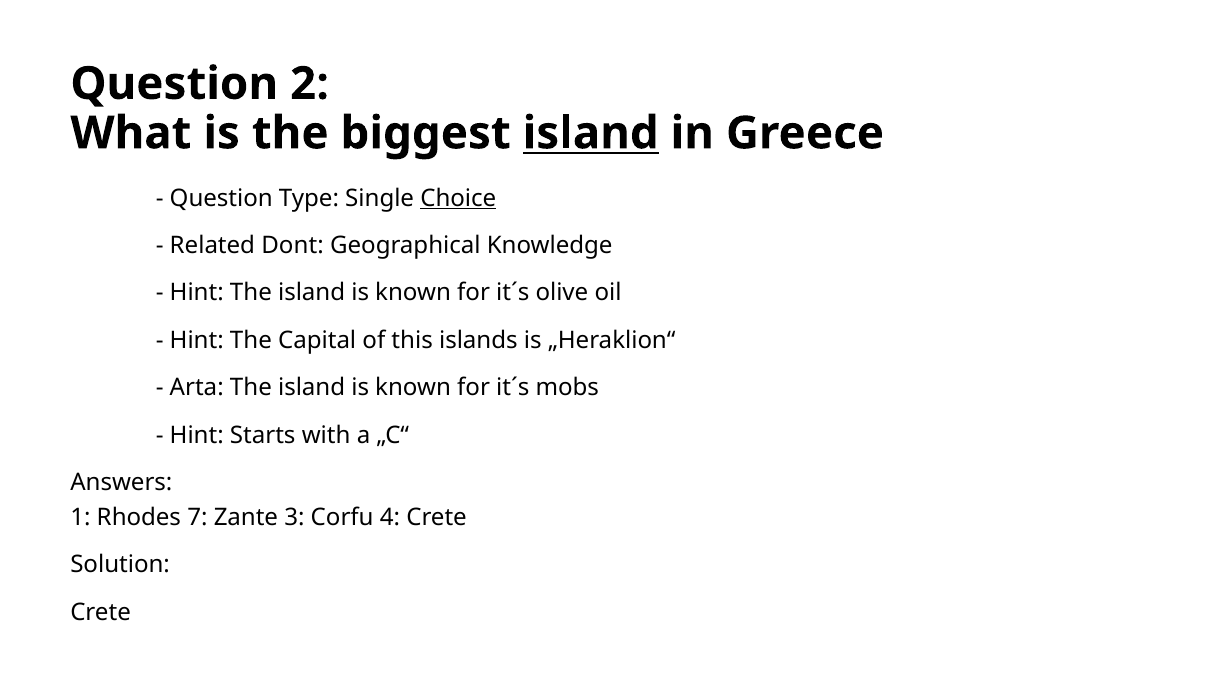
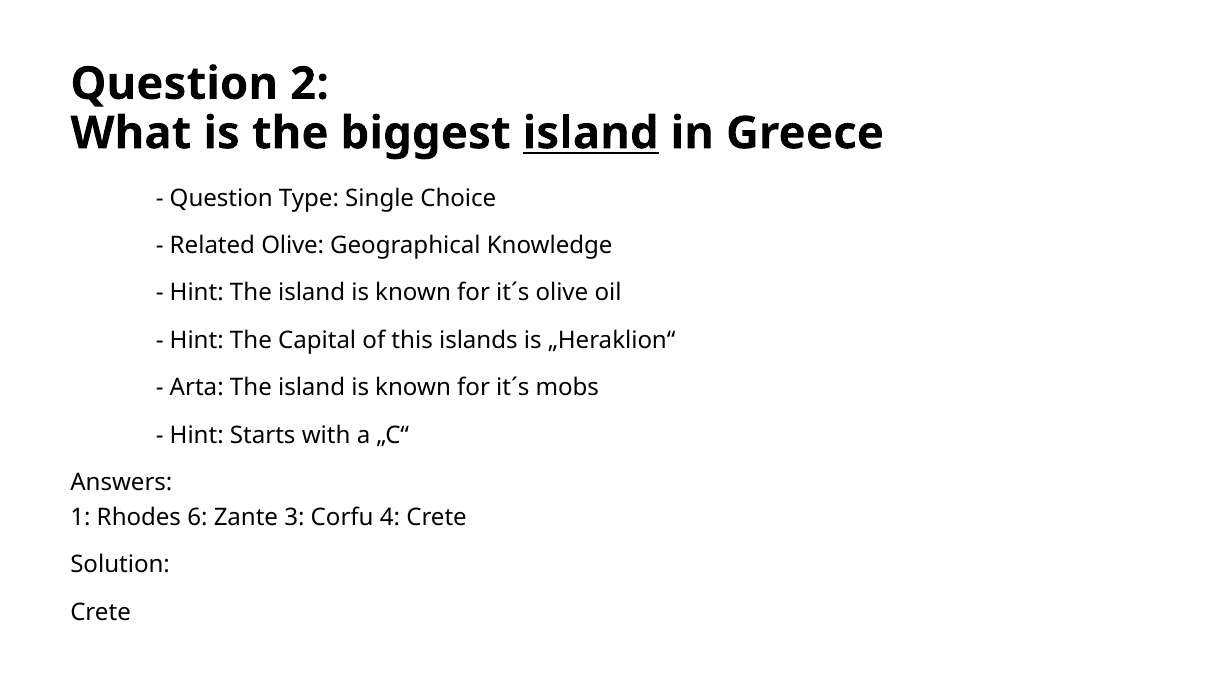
Choice underline: present -> none (458, 198)
Related Dont: Dont -> Olive (293, 245)
7: 7 -> 6 (197, 517)
